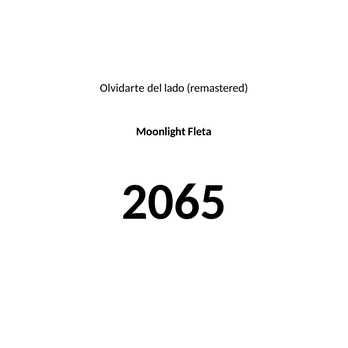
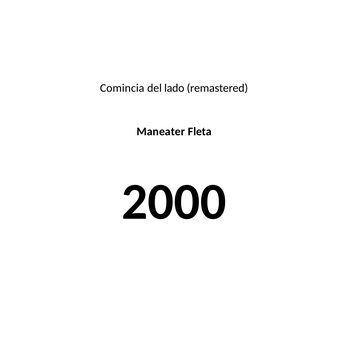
Olvidarte: Olvidarte -> Comincia (122, 88)
Moonlight: Moonlight -> Maneater (161, 132)
2065: 2065 -> 2000 (174, 202)
